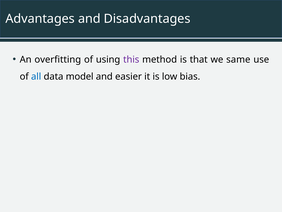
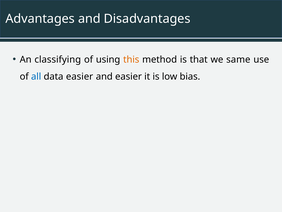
overfitting: overfitting -> classifying (58, 59)
this colour: purple -> orange (131, 59)
data model: model -> easier (80, 76)
